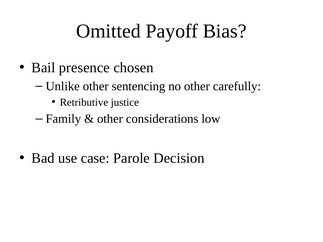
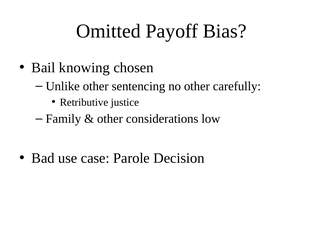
presence: presence -> knowing (84, 68)
